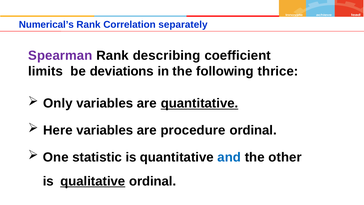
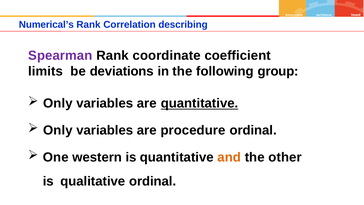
separately: separately -> describing (183, 25)
describing: describing -> coordinate (167, 55)
thrice: thrice -> group (278, 71)
Here: Here -> Only (58, 130)
statistic: statistic -> western (97, 157)
and colour: blue -> orange (229, 157)
qualitative underline: present -> none (93, 181)
